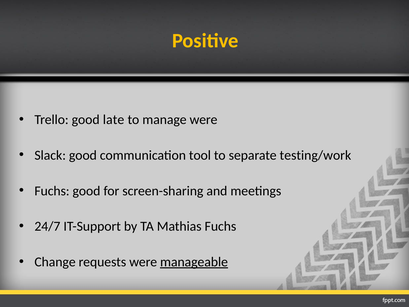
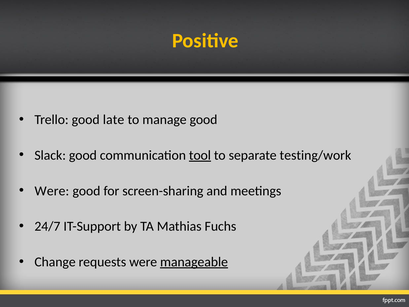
manage were: were -> good (203, 120)
tool underline: none -> present (200, 155)
Fuchs: Fuchs -> Were (52, 191)
